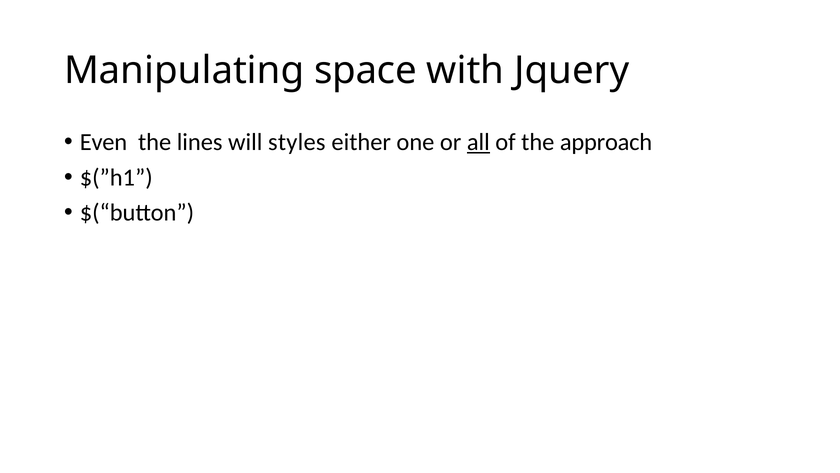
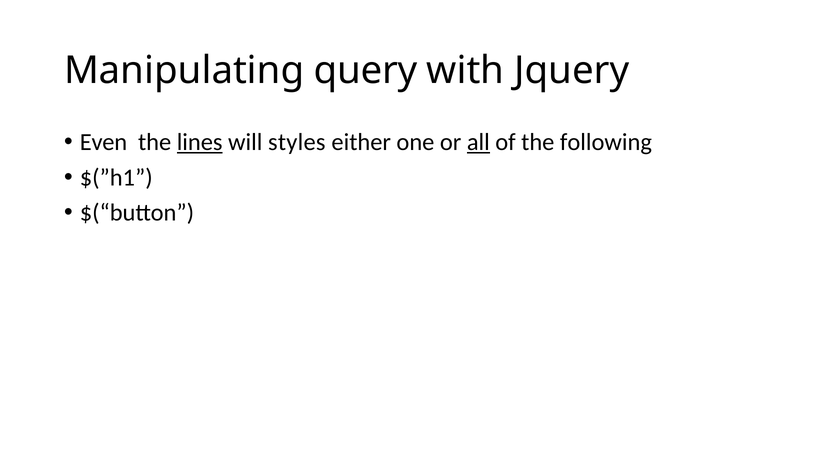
space: space -> query (366, 71)
lines underline: none -> present (200, 142)
approach: approach -> following (606, 142)
